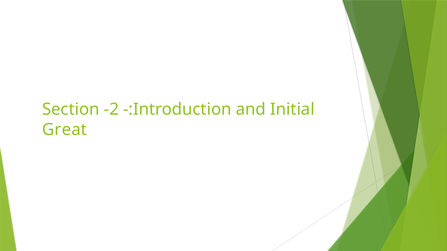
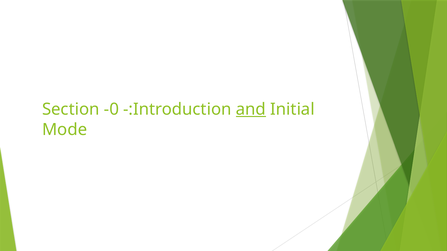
-2: -2 -> -0 (111, 110)
and underline: none -> present (251, 110)
Great: Great -> Mode (65, 130)
